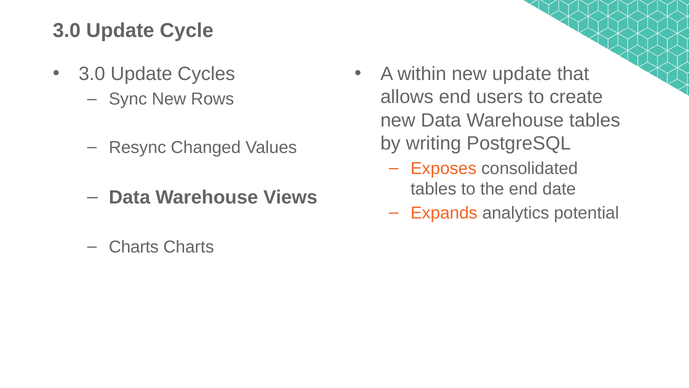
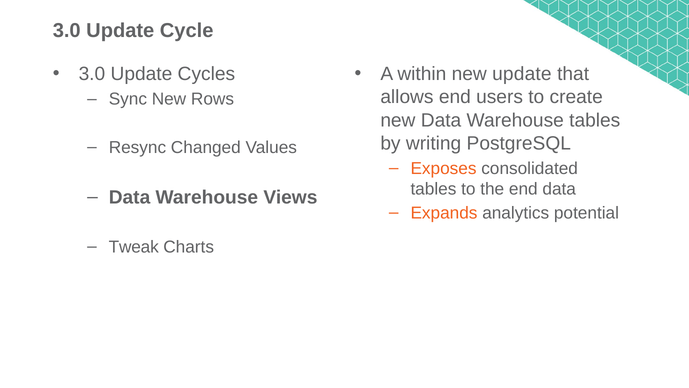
end date: date -> data (559, 189)
Charts: Charts -> Tweak (134, 247)
